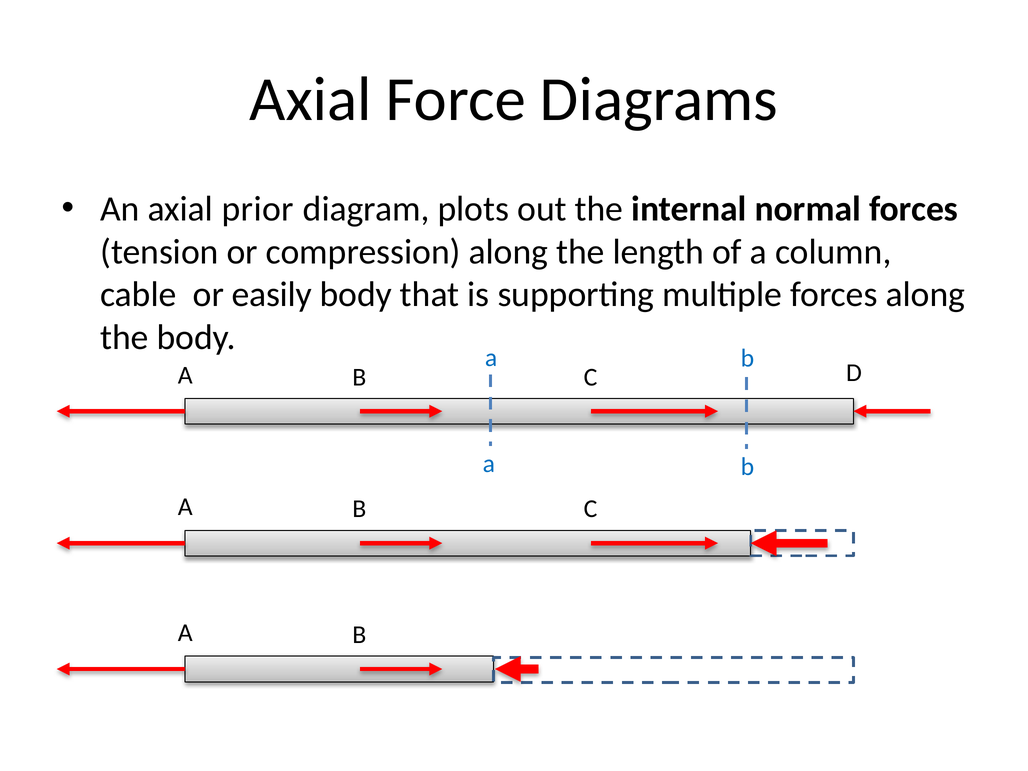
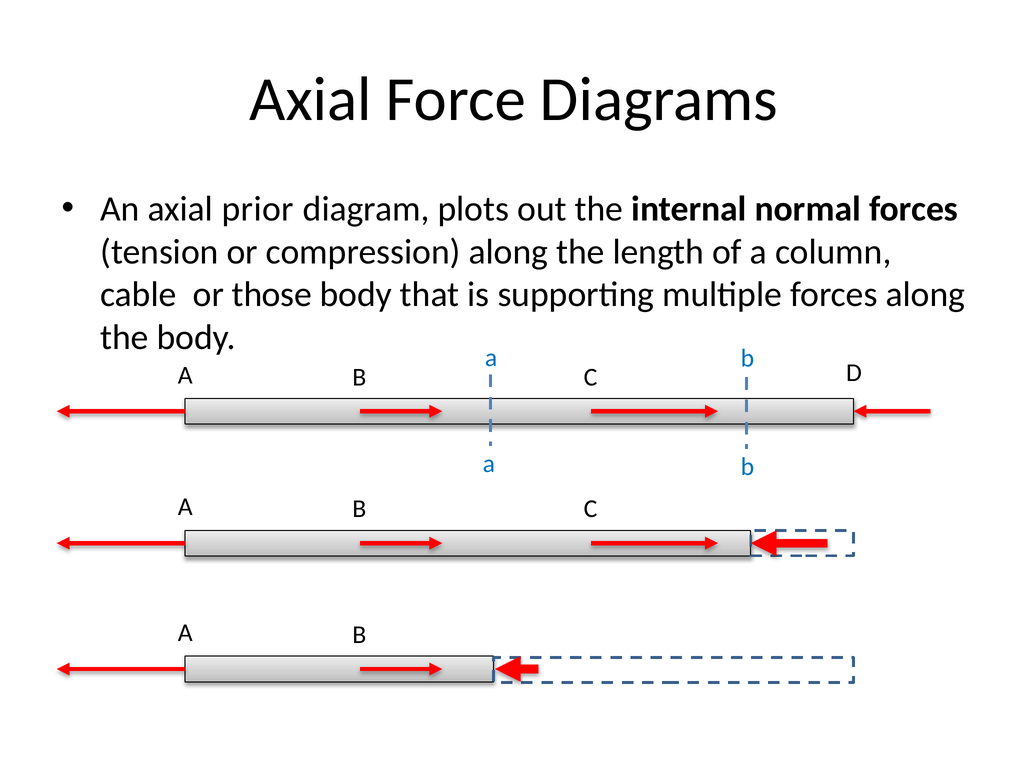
easily: easily -> those (272, 295)
